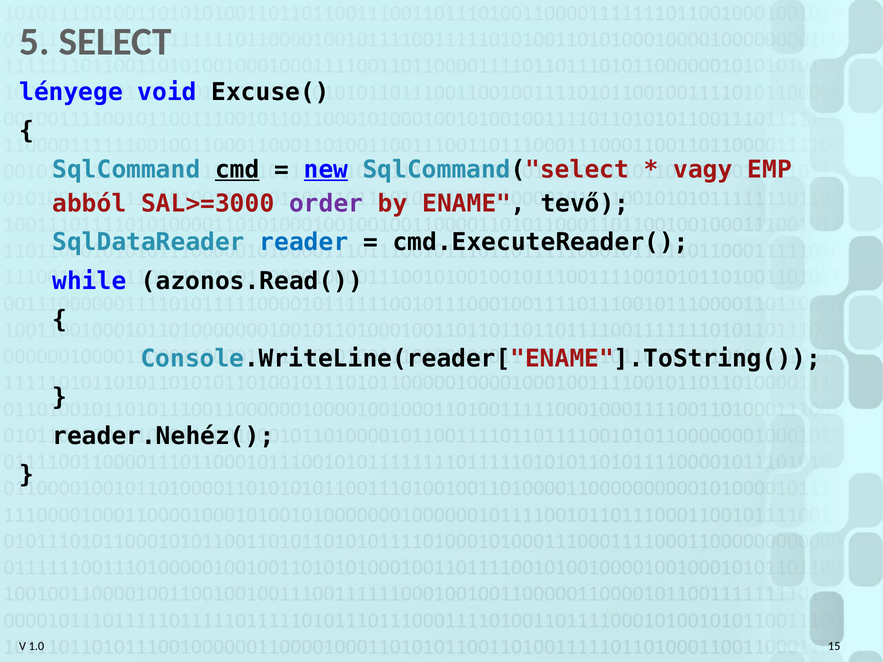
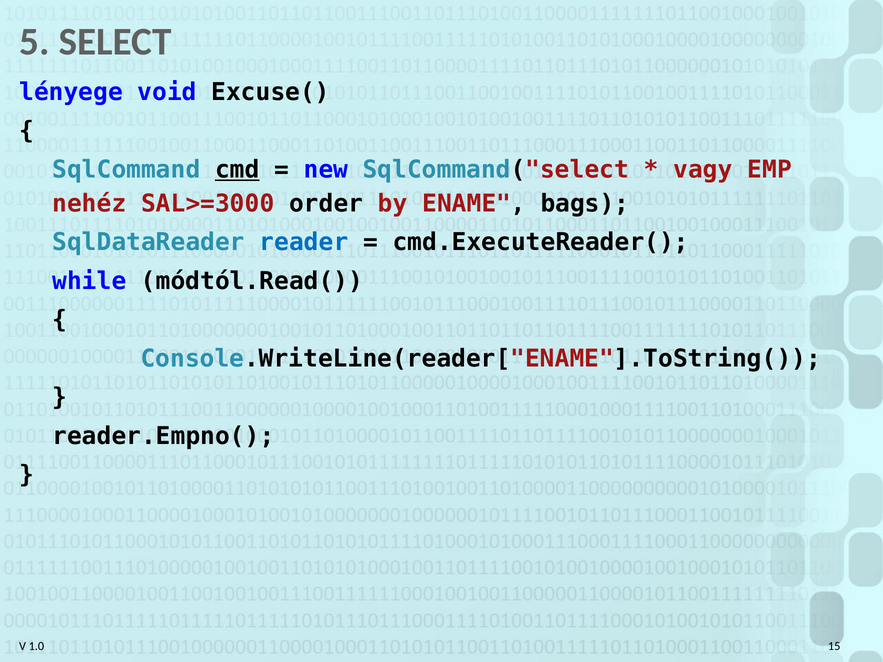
new underline: present -> none (326, 170)
abból: abból -> nehéz (89, 204)
order colour: purple -> black (326, 204)
tevő: tevő -> bags (585, 204)
azonos.Read(: azonos.Read( -> módtól.Read( (252, 281)
reader.Nehéz(: reader.Nehéz( -> reader.Empno( (163, 436)
